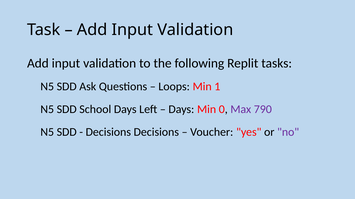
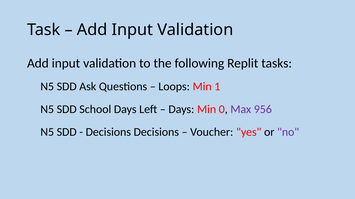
790: 790 -> 956 (263, 110)
